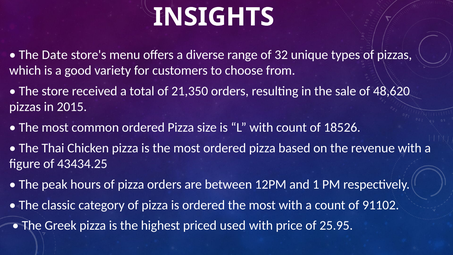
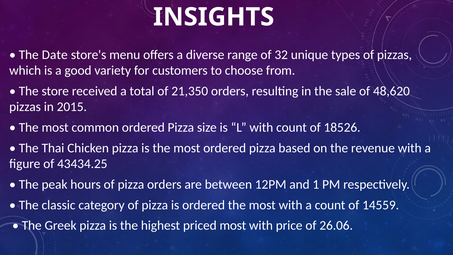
91102: 91102 -> 14559 (381, 205)
priced used: used -> most (233, 225)
25.95: 25.95 -> 26.06 (336, 225)
